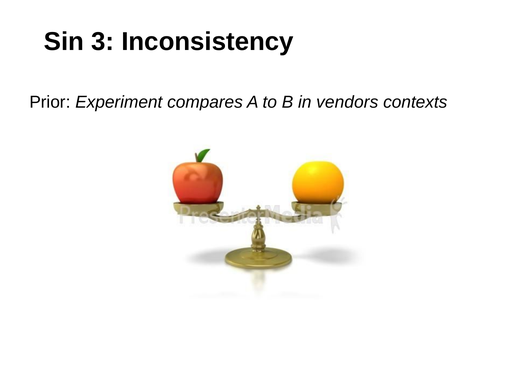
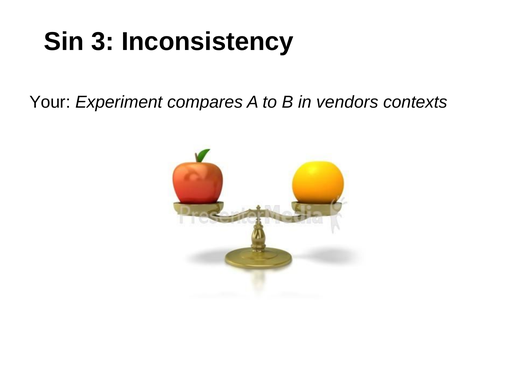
Prior: Prior -> Your (50, 102)
